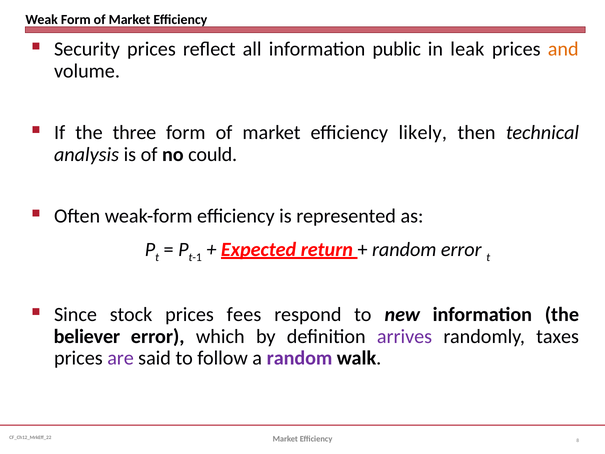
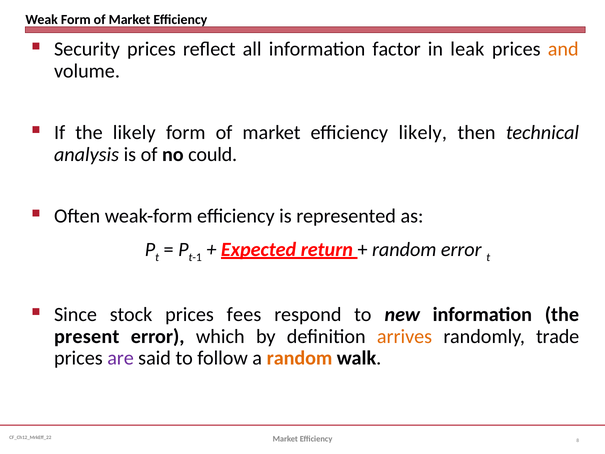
public: public -> factor (397, 49)
the three: three -> likely (134, 133)
believer: believer -> present (87, 336)
arrives colour: purple -> orange (405, 336)
taxes: taxes -> trade (558, 336)
random colour: purple -> orange (300, 358)
